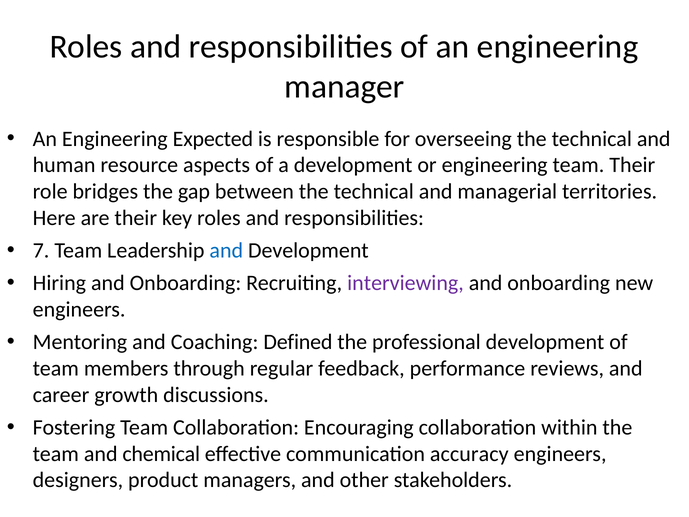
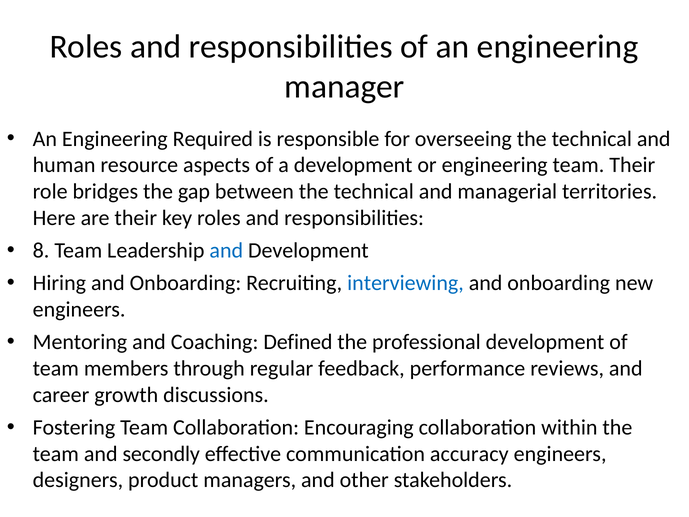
Expected: Expected -> Required (213, 139)
7: 7 -> 8 (41, 250)
interviewing colour: purple -> blue (405, 283)
chemical: chemical -> secondly (161, 454)
